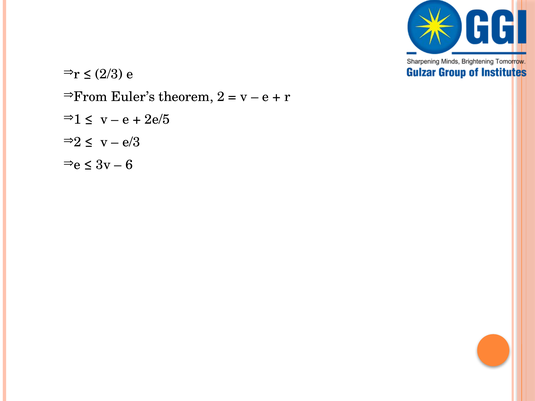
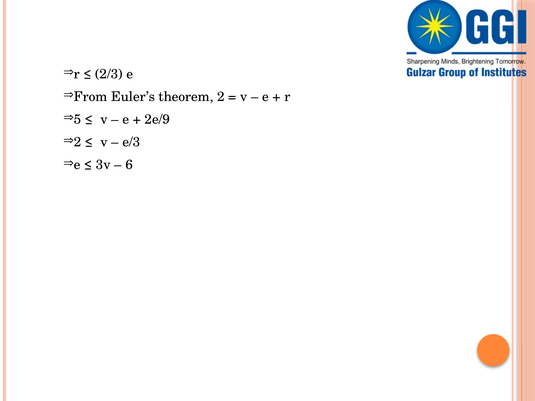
1: 1 -> 5 (78, 119)
2e/5: 2e/5 -> 2e/9 (157, 119)
